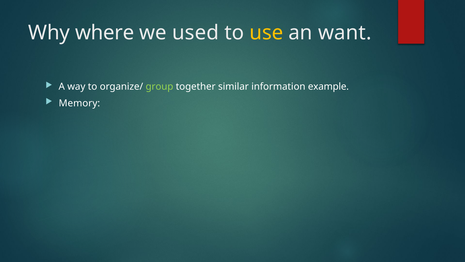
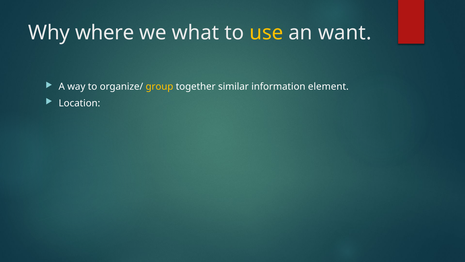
used: used -> what (196, 33)
group colour: light green -> yellow (159, 87)
example: example -> element (328, 87)
Memory: Memory -> Location (79, 103)
